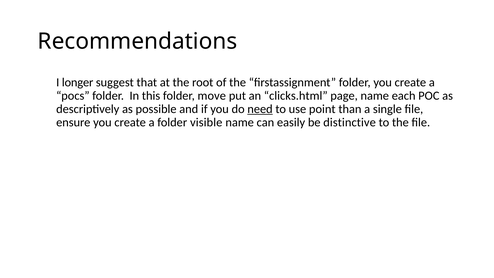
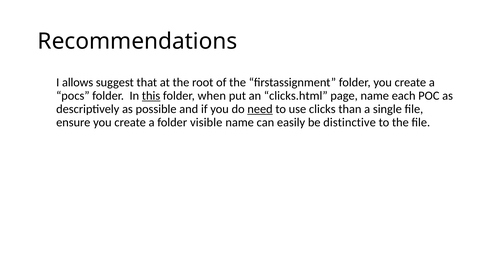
longer: longer -> allows (78, 82)
this underline: none -> present (151, 96)
move: move -> when (212, 96)
point: point -> clicks (322, 109)
